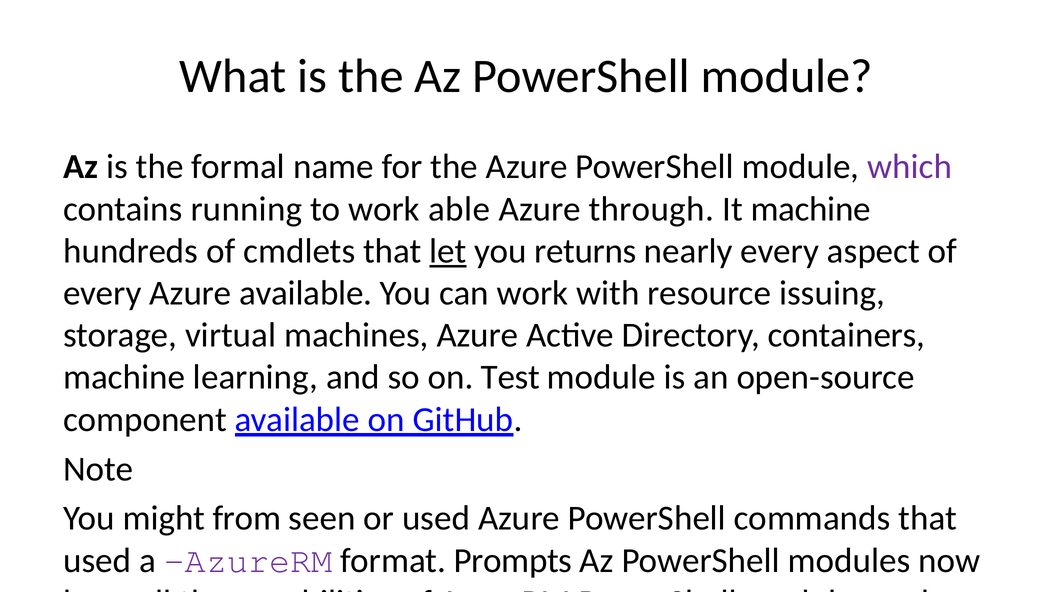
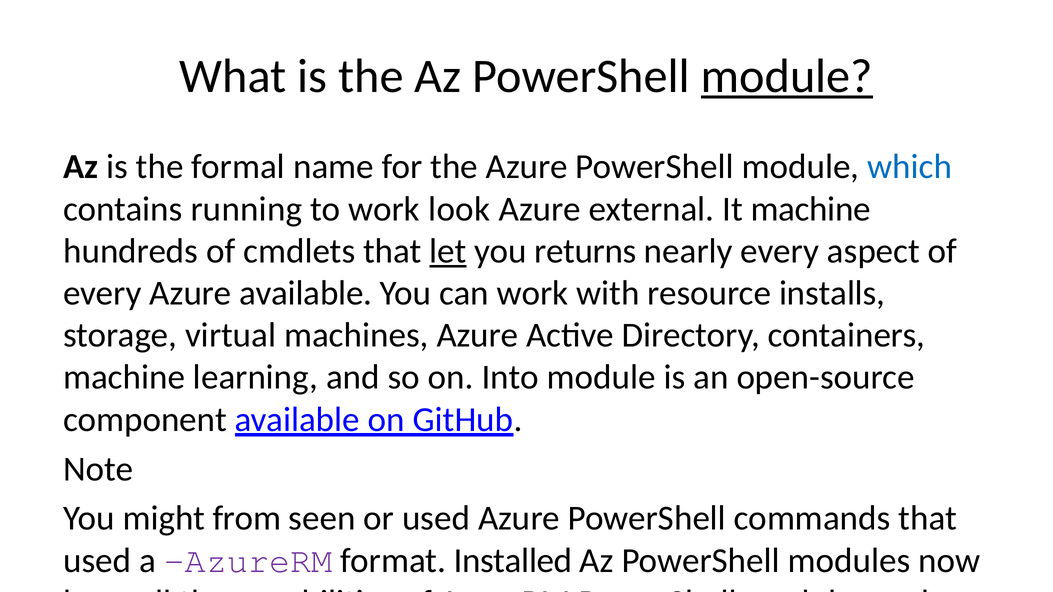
module underline: none -> present (787, 76)
which colour: purple -> blue (910, 167)
work able: able -> look (459, 209)
Azure through: through -> external (651, 209)
resource issuing: issuing -> installs (832, 293)
Test: Test -> Into (510, 378)
format Prompts: Prompts -> Installed (513, 561)
